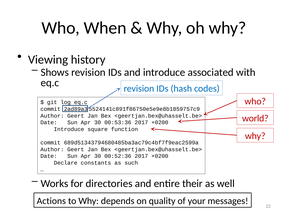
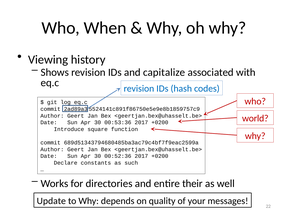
and introduce: introduce -> capitalize (164, 72)
Actions: Actions -> Update (51, 201)
